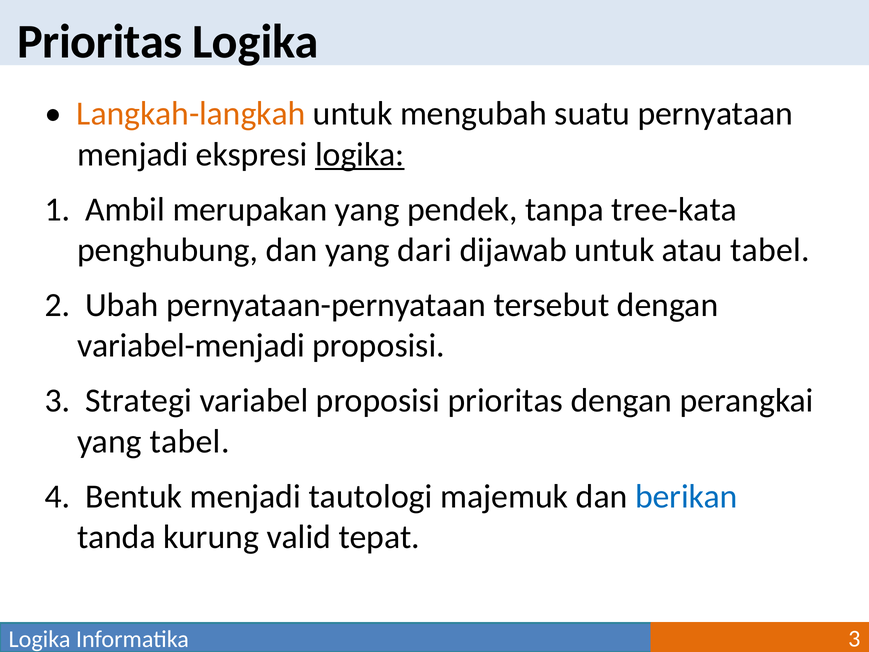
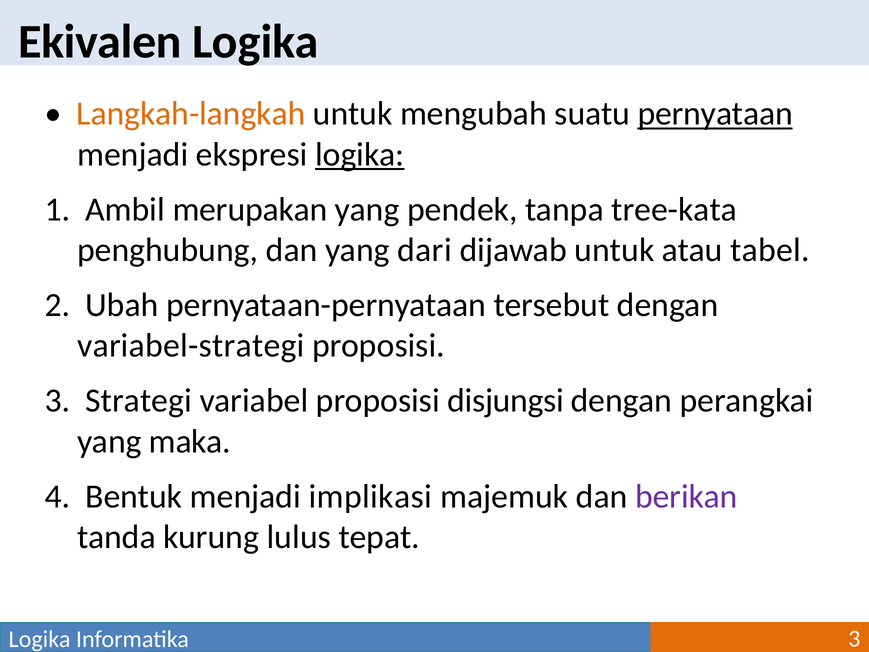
Prioritas: Prioritas -> Ekivalen (100, 42)
pernyataan underline: none -> present (715, 114)
variabel-menjadi: variabel-menjadi -> variabel-strategi (191, 346)
proposisi prioritas: prioritas -> disjungsi (506, 401)
yang tabel: tabel -> maka (190, 441)
tautologi: tautologi -> implikasi (370, 496)
berikan colour: blue -> purple (686, 496)
valid: valid -> lulus (299, 537)
